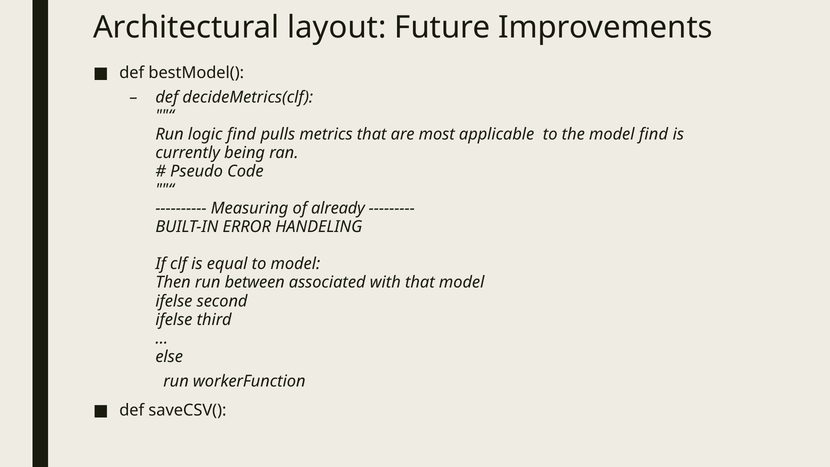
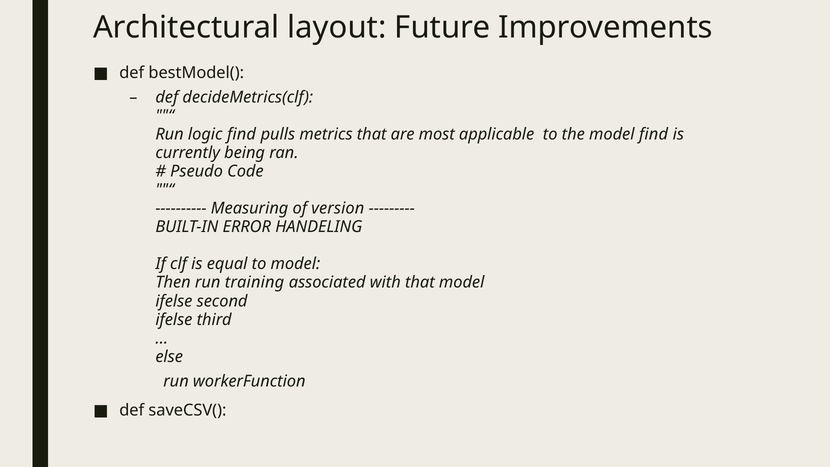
already: already -> version (338, 208)
between: between -> training (255, 282)
